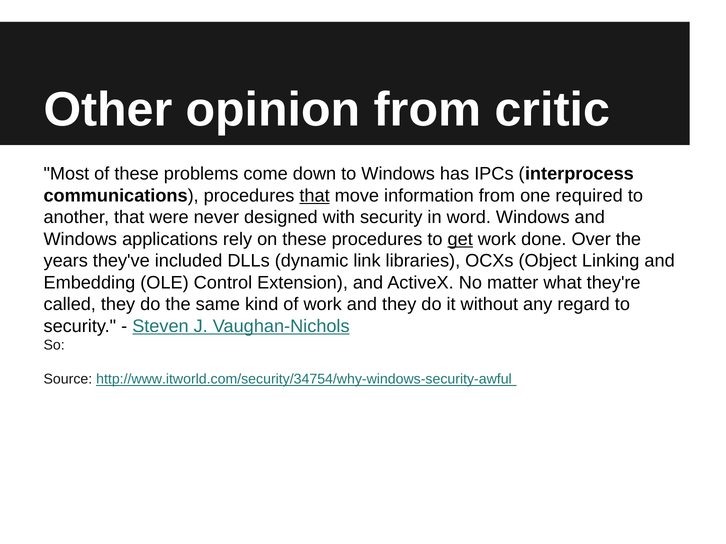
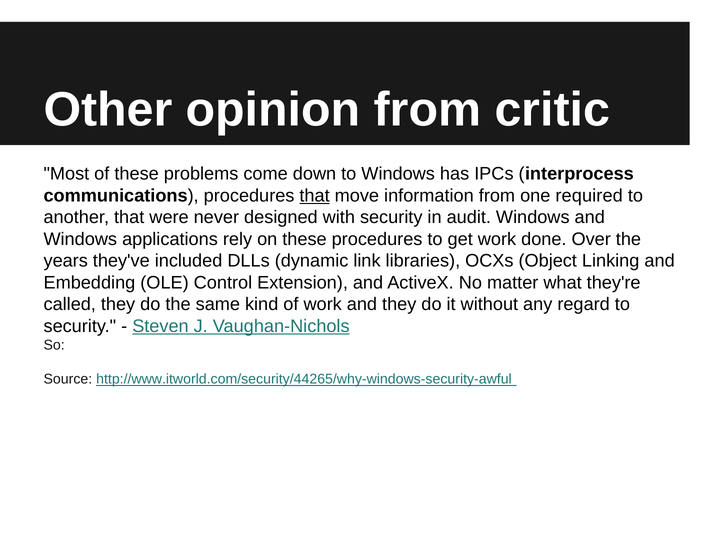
word: word -> audit (469, 218)
get underline: present -> none (460, 239)
http://www.itworld.com/security/34754/why-windows-security-awful: http://www.itworld.com/security/34754/why-windows-security-awful -> http://www.itworld.com/security/44265/why-windows-security-awful (304, 379)
